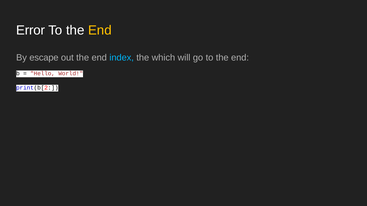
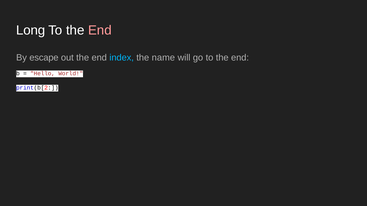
Error: Error -> Long (31, 30)
End colour: yellow -> pink (100, 30)
which: which -> name (163, 58)
